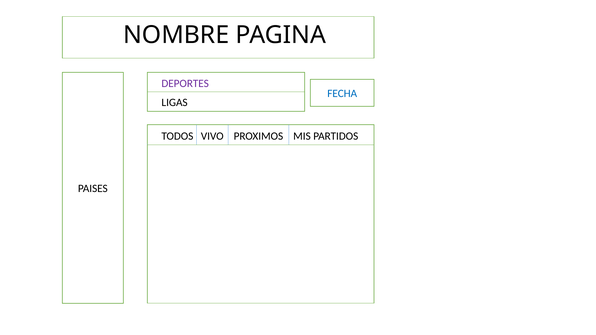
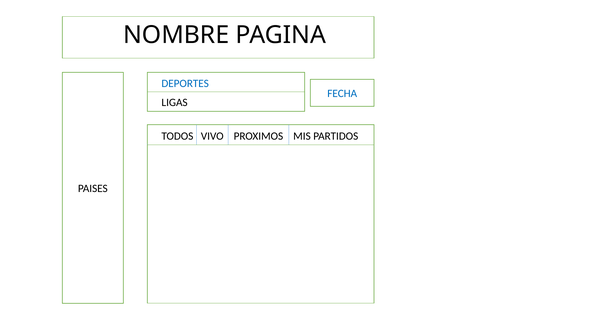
DEPORTES colour: purple -> blue (185, 84)
